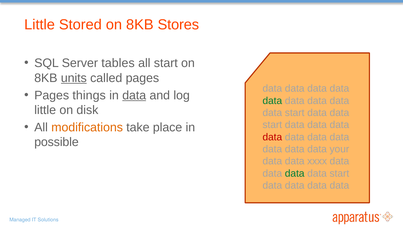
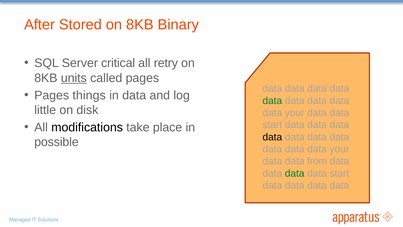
Little: Little -> After (40, 25)
Stores: Stores -> Binary (178, 25)
tables: tables -> critical (118, 63)
all start: start -> retry (166, 63)
data underline: present -> none (134, 95)
start: start -> your (295, 113)
modifications colour: orange -> black (87, 127)
data colour: red -> black (272, 137)
xxxx: xxxx -> from (317, 161)
